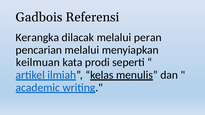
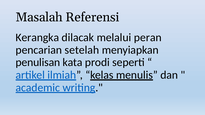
Gadbois: Gadbois -> Masalah (39, 17)
pencarian melalui: melalui -> setelah (82, 50)
keilmuan: keilmuan -> penulisan (38, 63)
